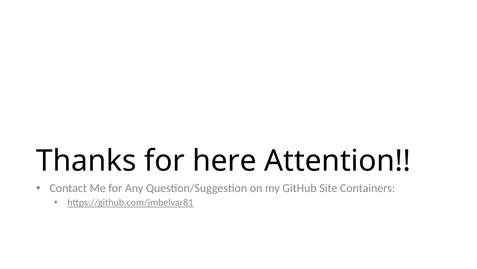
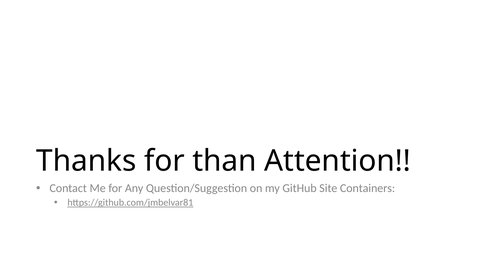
here: here -> than (225, 160)
